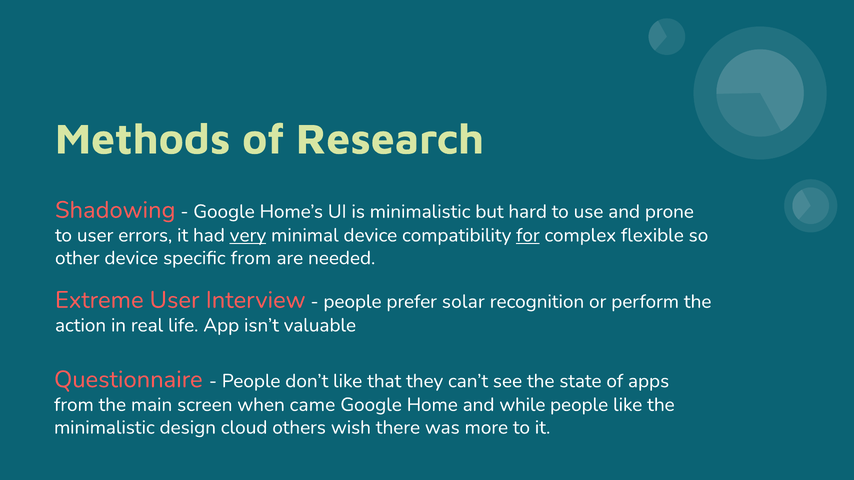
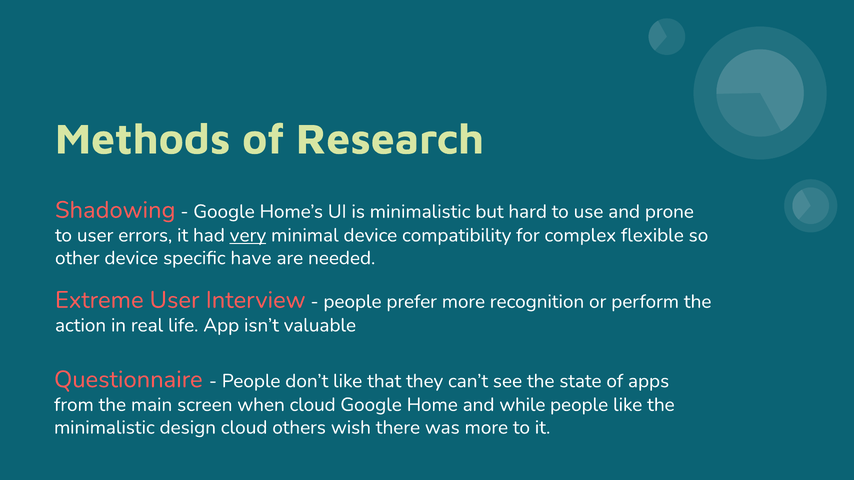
for underline: present -> none (528, 235)
specific from: from -> have (251, 258)
prefer solar: solar -> more (463, 302)
when came: came -> cloud (313, 405)
